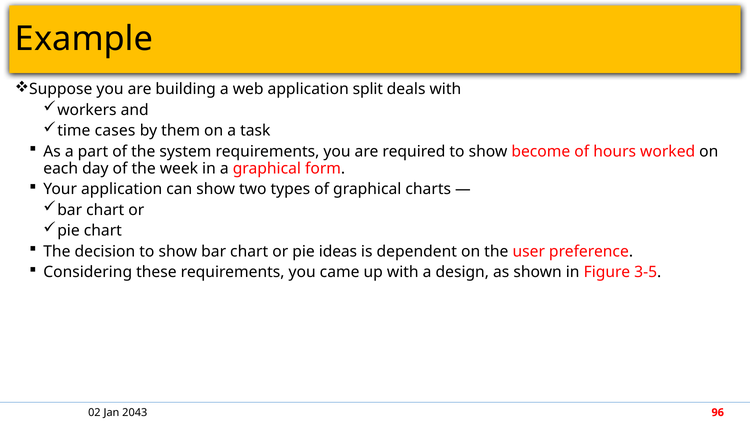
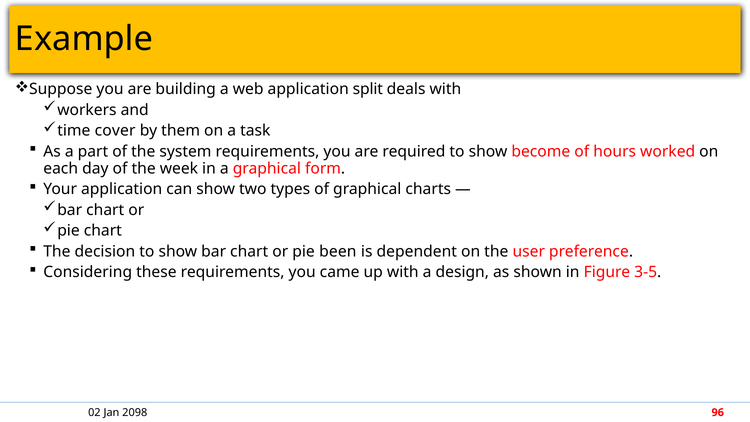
cases: cases -> cover (115, 131)
ideas: ideas -> been (338, 251)
2043: 2043 -> 2098 (135, 412)
